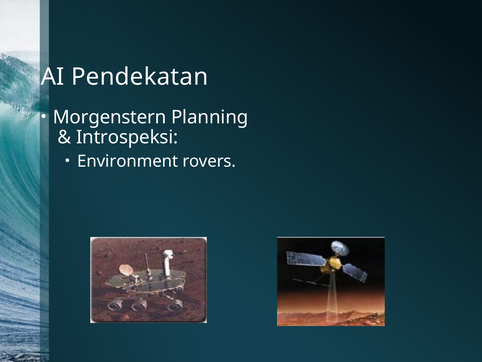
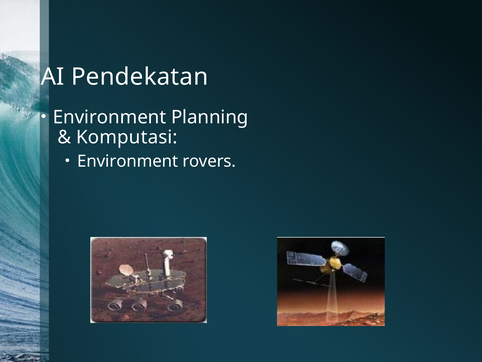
Morgenstern: Morgenstern -> Environment (110, 117)
Introspeksi: Introspeksi -> Komputasi (127, 137)
